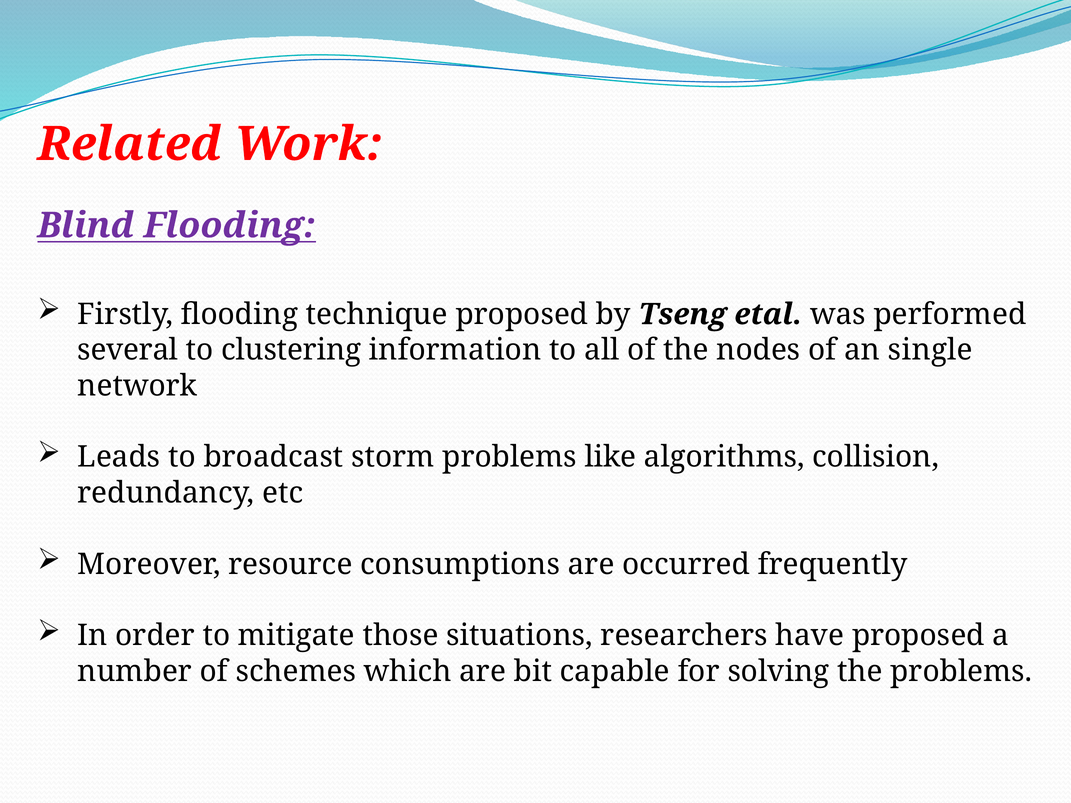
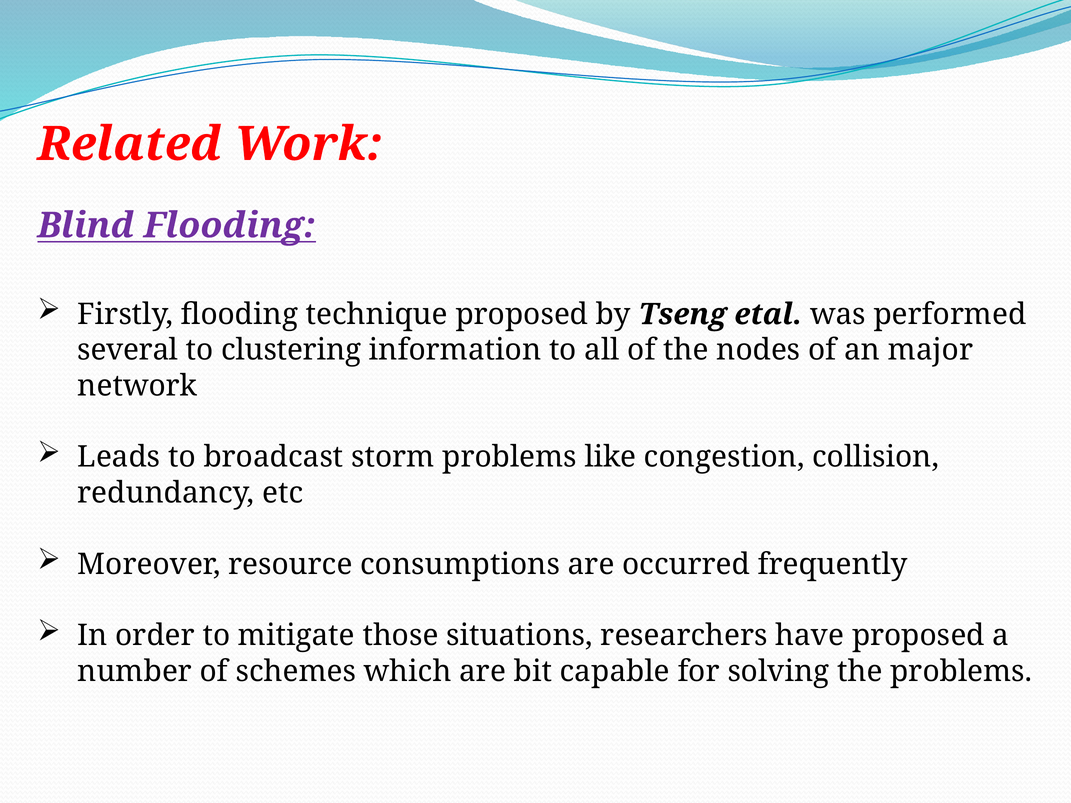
single: single -> major (930, 350)
algorithms: algorithms -> congestion (724, 457)
